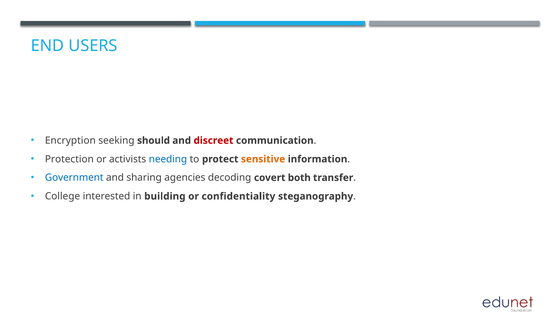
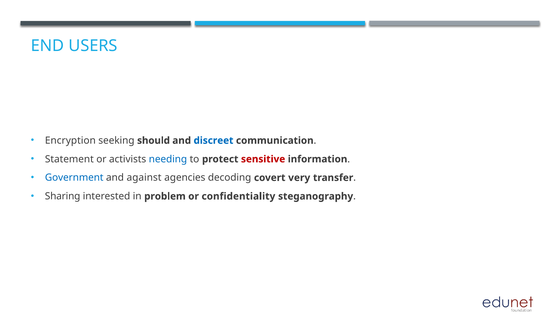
discreet colour: red -> blue (213, 141)
Protection: Protection -> Statement (69, 159)
sensitive colour: orange -> red (263, 159)
sharing: sharing -> against (144, 178)
both: both -> very (299, 178)
College: College -> Sharing (63, 196)
building: building -> problem (165, 196)
